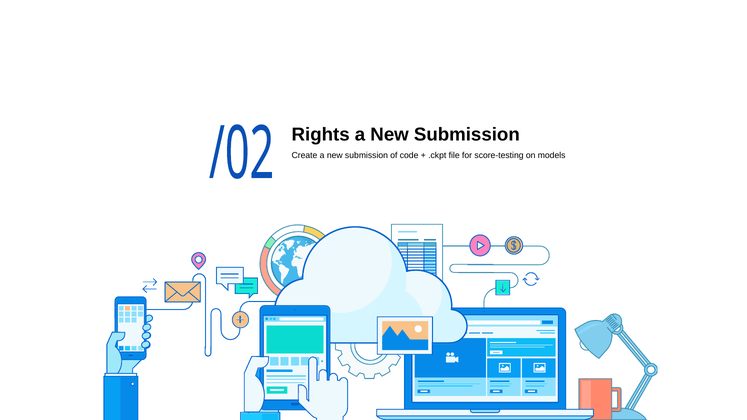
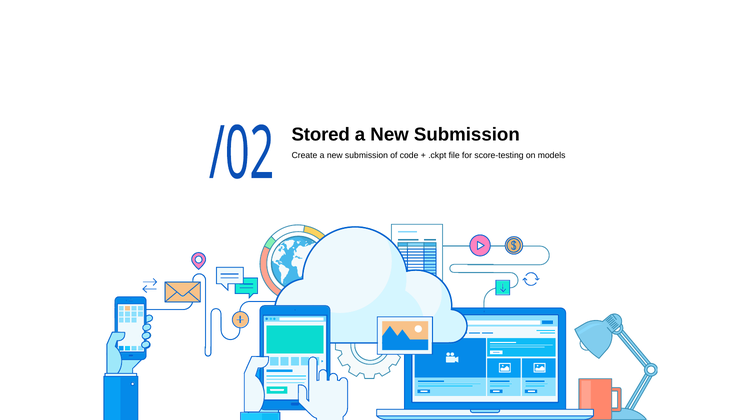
Rights: Rights -> Stored (321, 135)
